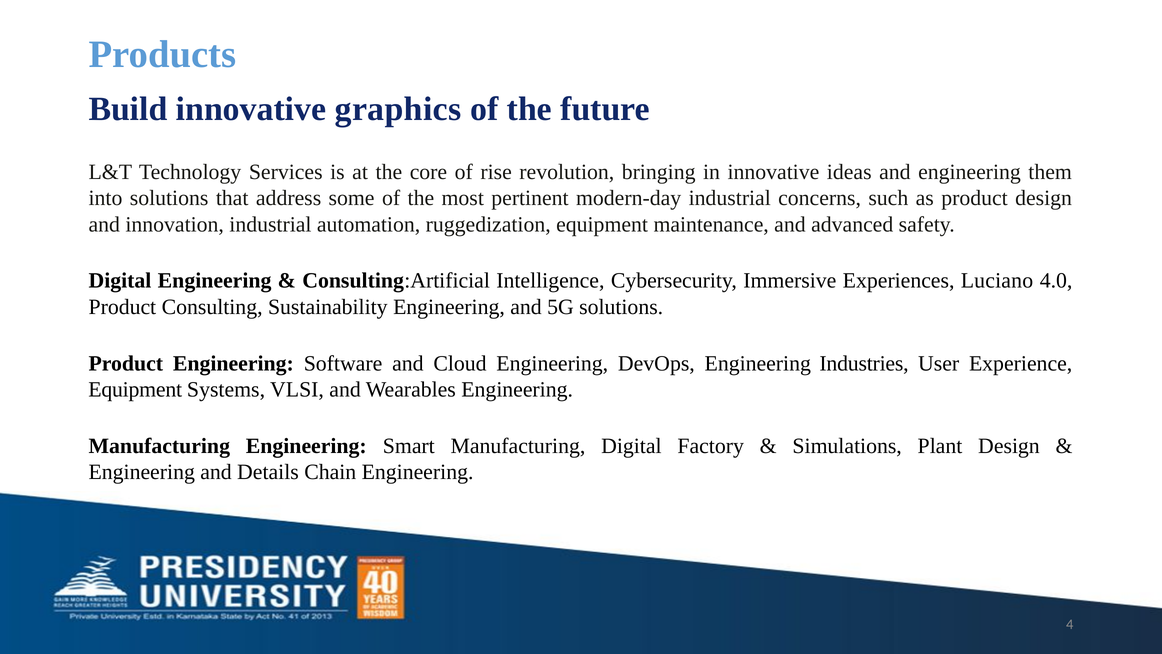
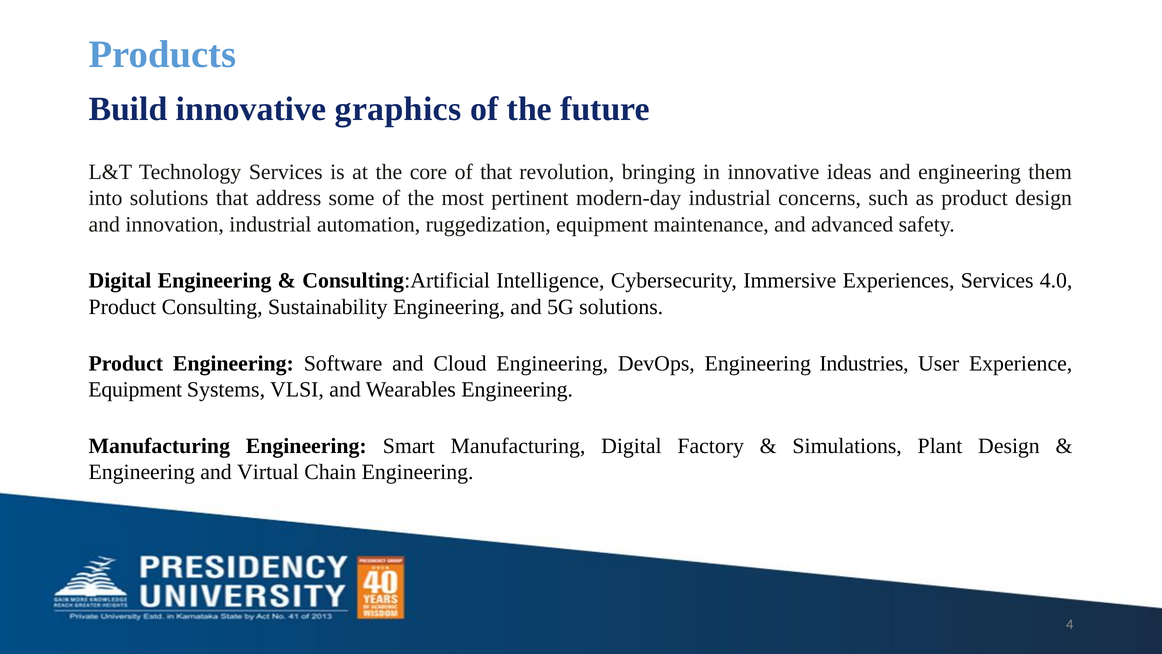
of rise: rise -> that (496, 172)
Experiences Luciano: Luciano -> Services (997, 281)
Details: Details -> Virtual (268, 472)
